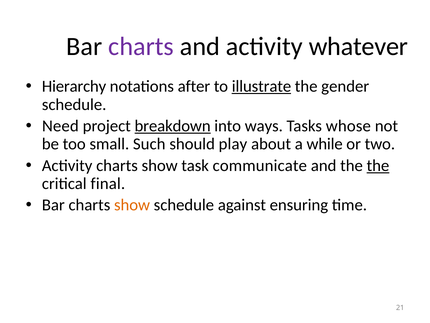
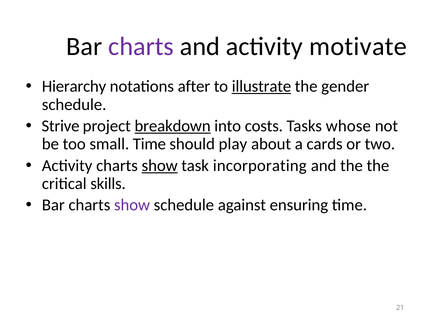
whatever: whatever -> motivate (358, 46)
Need: Need -> Strive (61, 126)
ways: ways -> costs (264, 126)
small Such: Such -> Time (149, 144)
while: while -> cards (325, 144)
show underline: none -> present (160, 165)
communicate: communicate -> incorporating (260, 165)
the underline: present -> none (378, 165)
final: final -> skills (108, 183)
show colour: orange -> purple (132, 205)
